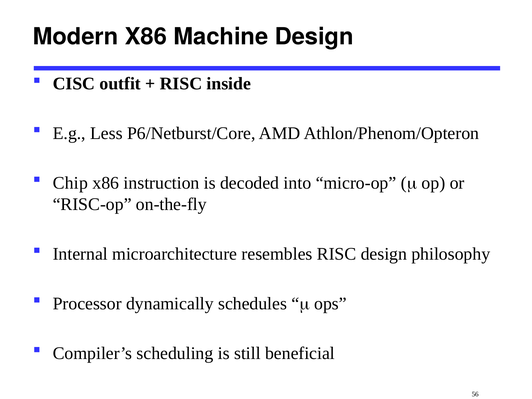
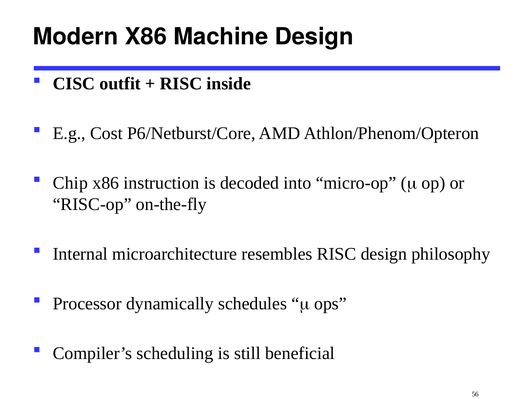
Less: Less -> Cost (106, 133)
